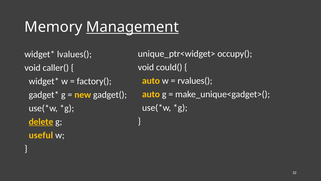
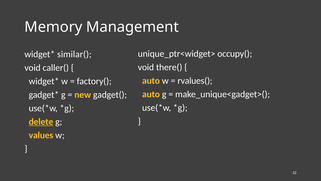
Management underline: present -> none (133, 27)
lvalues(: lvalues( -> similar( (74, 54)
could(: could( -> there( (169, 67)
useful: useful -> values (41, 135)
